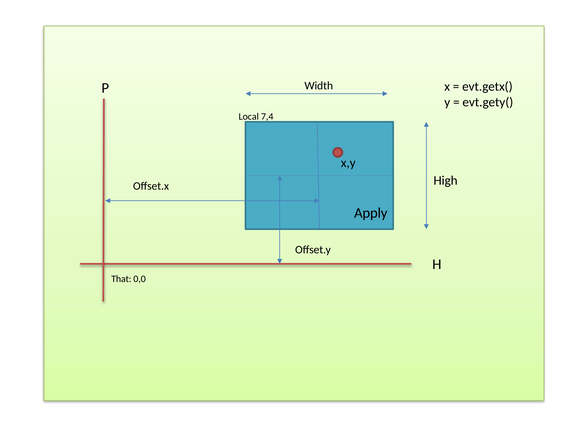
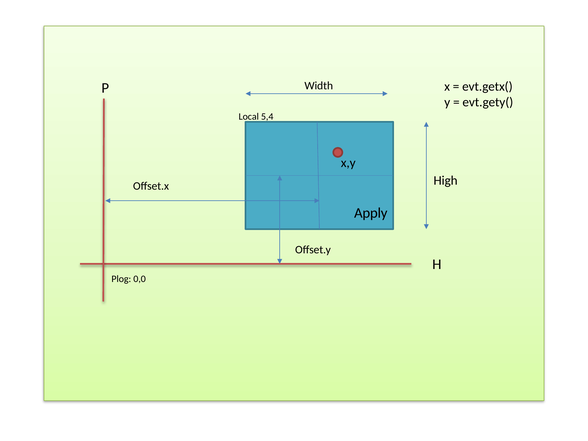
7,4: 7,4 -> 5,4 (267, 117)
That: That -> Plog (121, 279)
